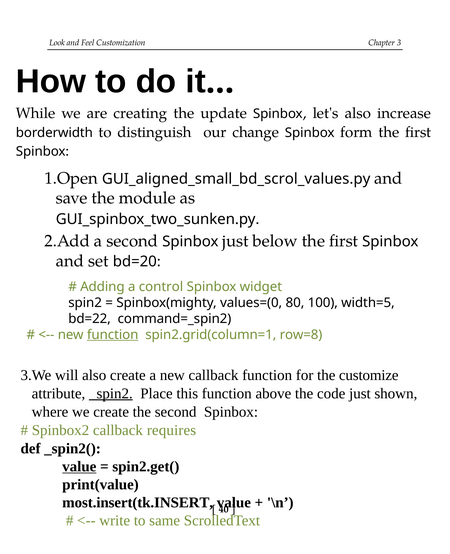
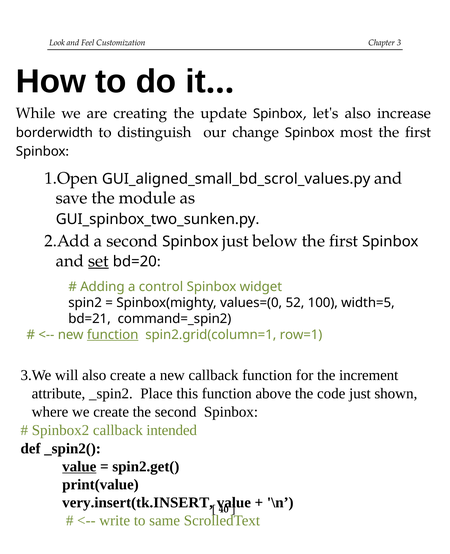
form: form -> most (356, 132)
set underline: none -> present (98, 261)
80: 80 -> 52 (295, 303)
bd=22: bd=22 -> bd=21 (90, 319)
row=8: row=8 -> row=1 (301, 335)
customize: customize -> increment (369, 376)
_spin2 underline: present -> none (111, 394)
requires: requires -> intended (172, 431)
most.insert(tk.INSERT: most.insert(tk.INSERT -> very.insert(tk.INSERT (138, 503)
